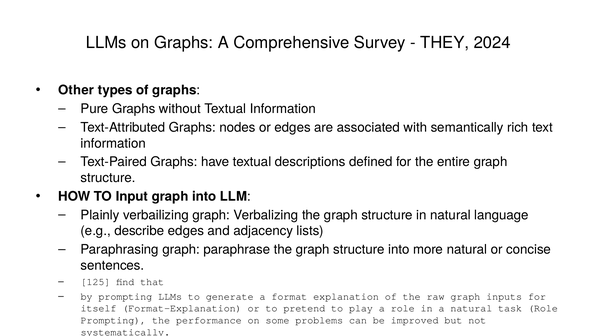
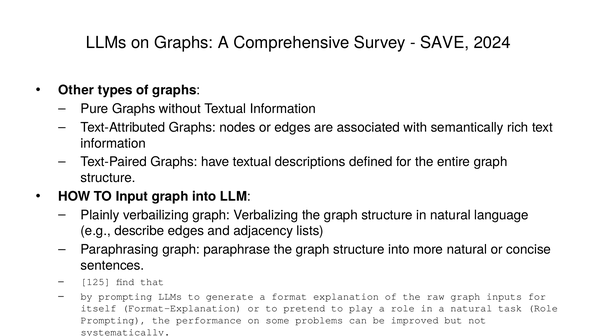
THEY: THEY -> SAVE (445, 43)
